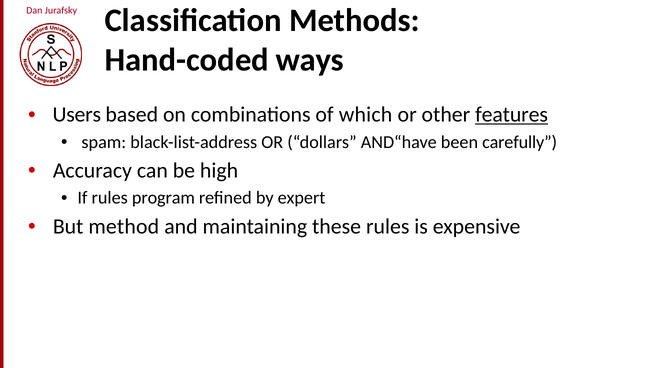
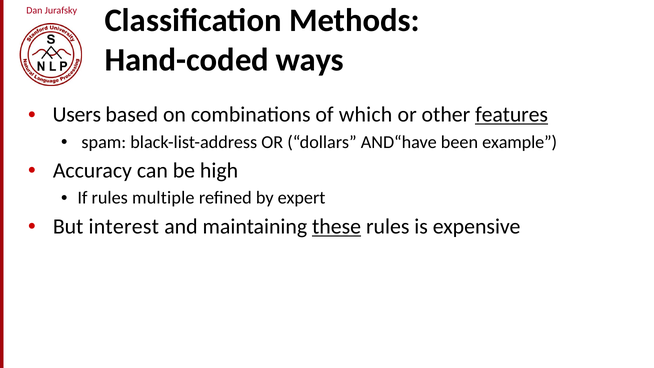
carefully: carefully -> example (520, 142)
program: program -> multiple (163, 198)
method: method -> interest (124, 227)
these underline: none -> present (337, 227)
